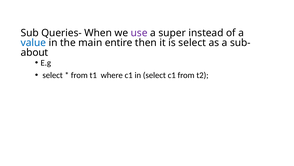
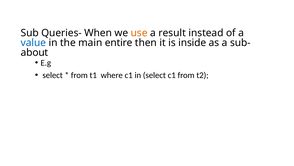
use colour: purple -> orange (139, 33)
super: super -> result (172, 33)
is select: select -> inside (192, 43)
